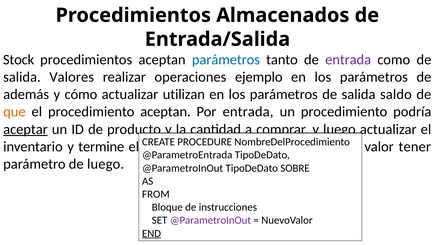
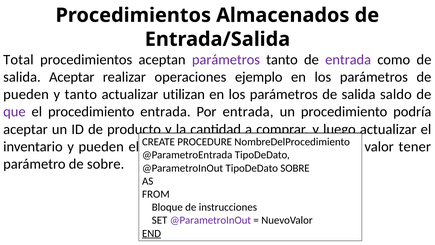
Stock: Stock -> Total (18, 59)
parámetros colour: blue -> purple (226, 59)
salida Valores: Valores -> Aceptar (72, 77)
además: además -> pueden (26, 94)
y cómo: cómo -> tanto (81, 94)
que colour: orange -> purple (14, 112)
procedimiento aceptan: aceptan -> entrada (165, 112)
aceptar underline: present -> none (25, 129)
y termine: termine -> pueden (101, 146)
de luego: luego -> sobre (106, 164)
